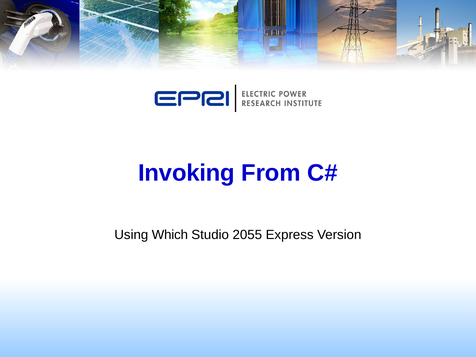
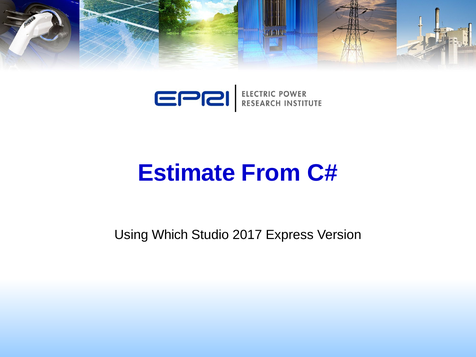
Invoking: Invoking -> Estimate (187, 173)
2055: 2055 -> 2017 (247, 235)
